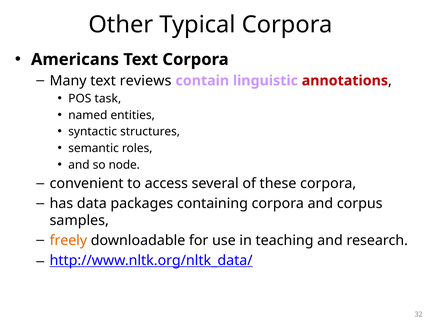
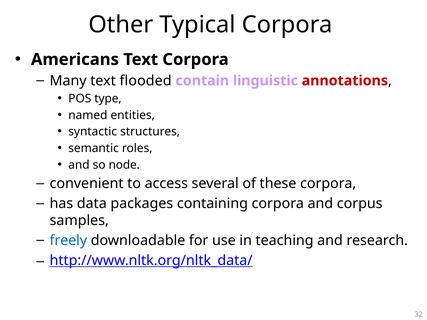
reviews: reviews -> flooded (146, 81)
task: task -> type (108, 99)
freely colour: orange -> blue (68, 241)
